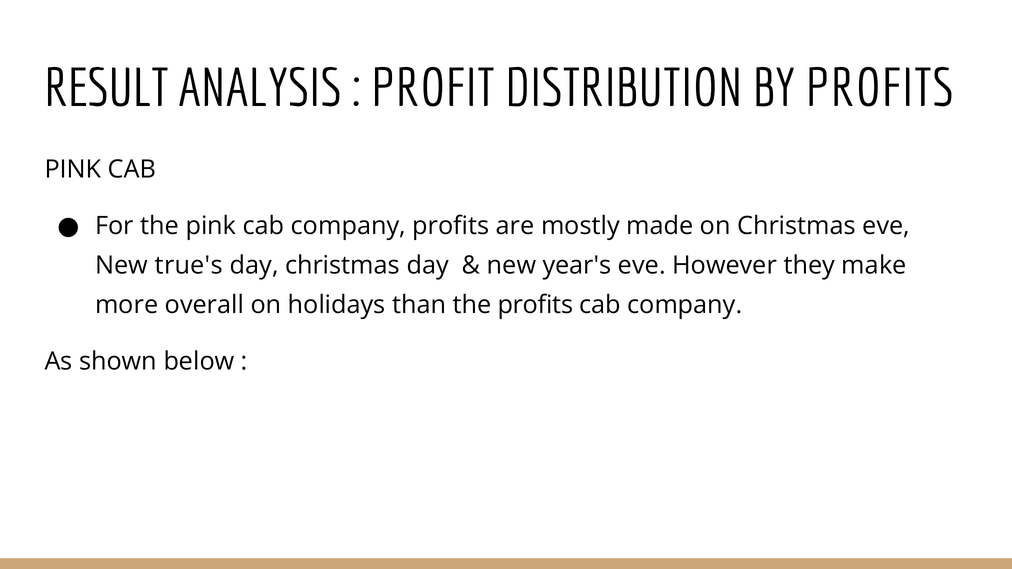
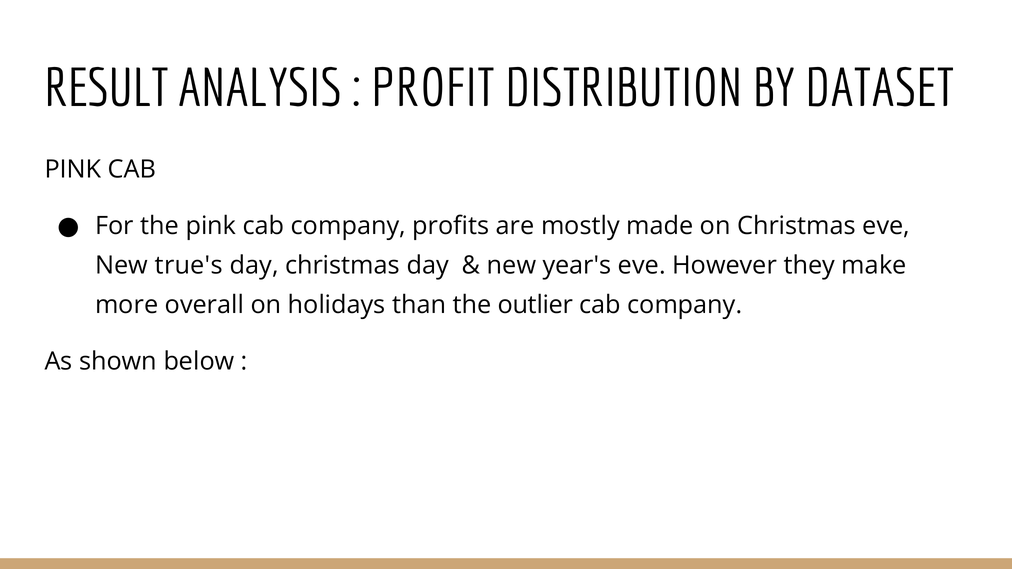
BY PROFITS: PROFITS -> DATASET (880, 89)
the profits: profits -> outlier (535, 305)
